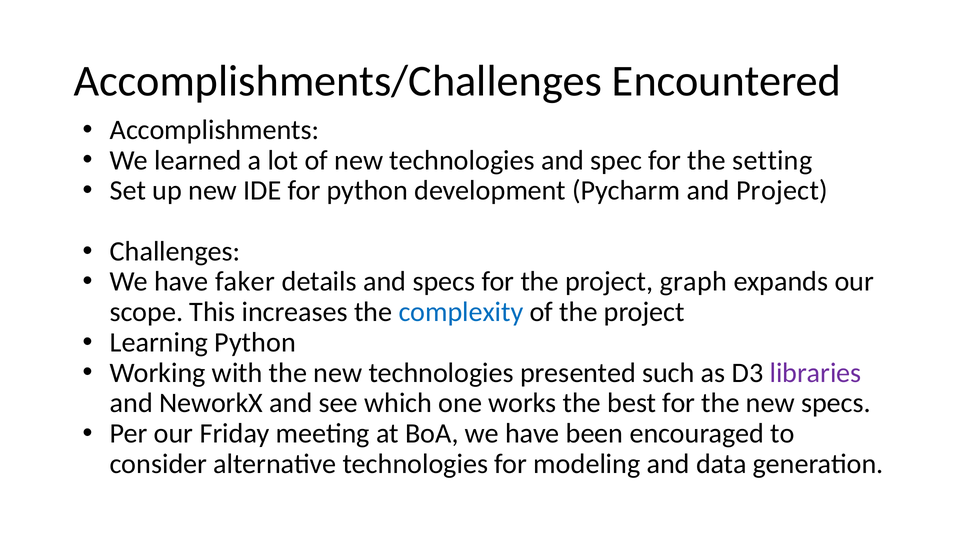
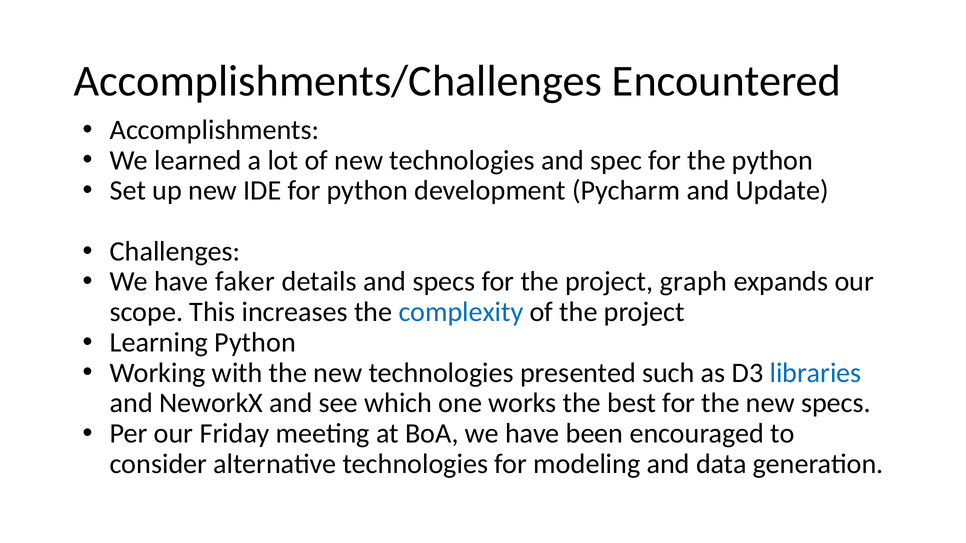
the setting: setting -> python (772, 160)
and Project: Project -> Update (782, 191)
libraries colour: purple -> blue (816, 373)
